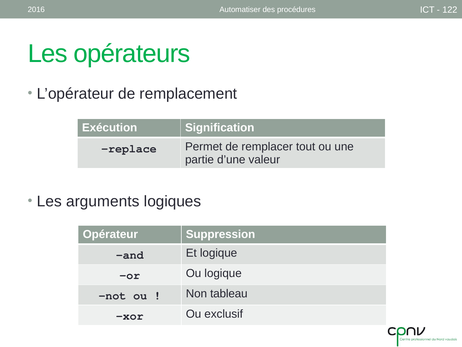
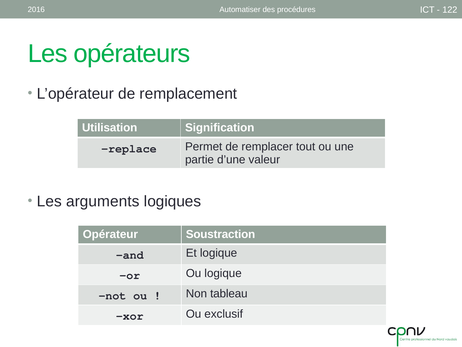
Exécution: Exécution -> Utilisation (110, 128)
Suppression: Suppression -> Soustraction (221, 234)
